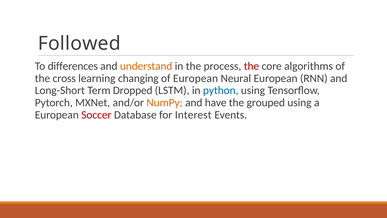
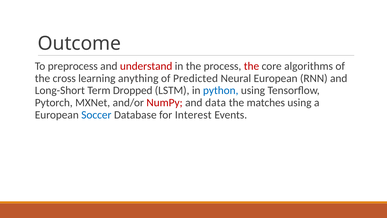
Followed: Followed -> Outcome (79, 43)
differences: differences -> preprocess (73, 66)
understand colour: orange -> red (146, 66)
changing: changing -> anything (138, 78)
of European: European -> Predicted (196, 78)
NumPy colour: orange -> red (165, 103)
have: have -> data (216, 103)
grouped: grouped -> matches (266, 103)
Soccer colour: red -> blue (96, 115)
